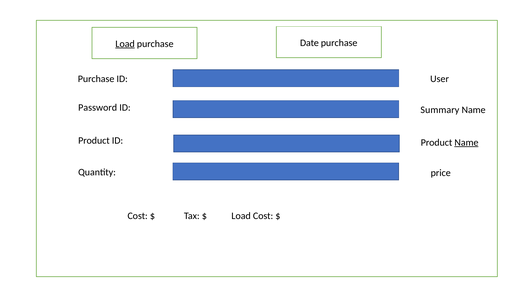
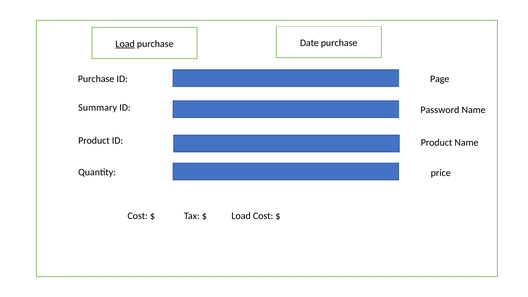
User: User -> Page (440, 79)
Password: Password -> Summary (98, 108)
Summary: Summary -> Password (440, 110)
Name underline: present -> none (466, 143)
